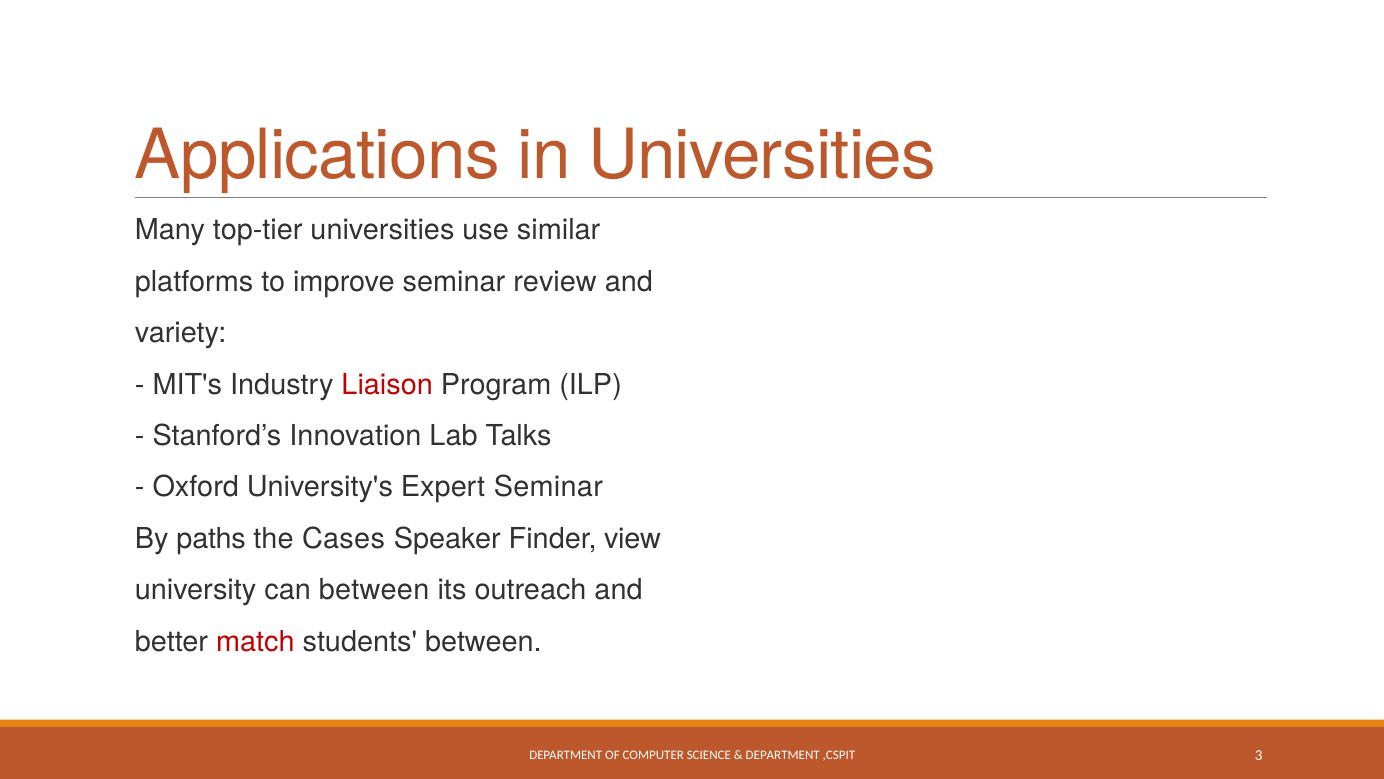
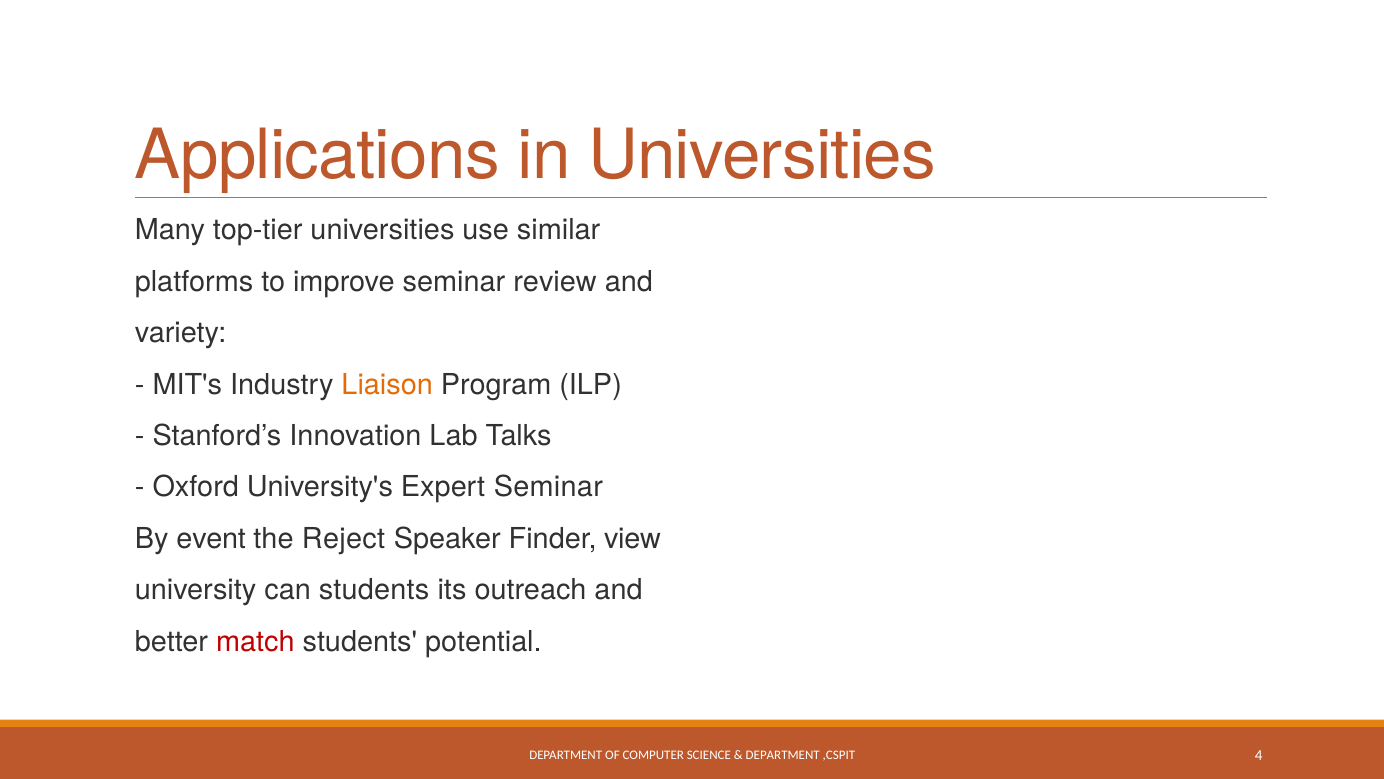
Liaison colour: red -> orange (387, 384)
paths: paths -> event (211, 538)
Cases: Cases -> Reject (343, 538)
can between: between -> students (374, 590)
students between: between -> potential (483, 641)
3: 3 -> 4 (1259, 755)
